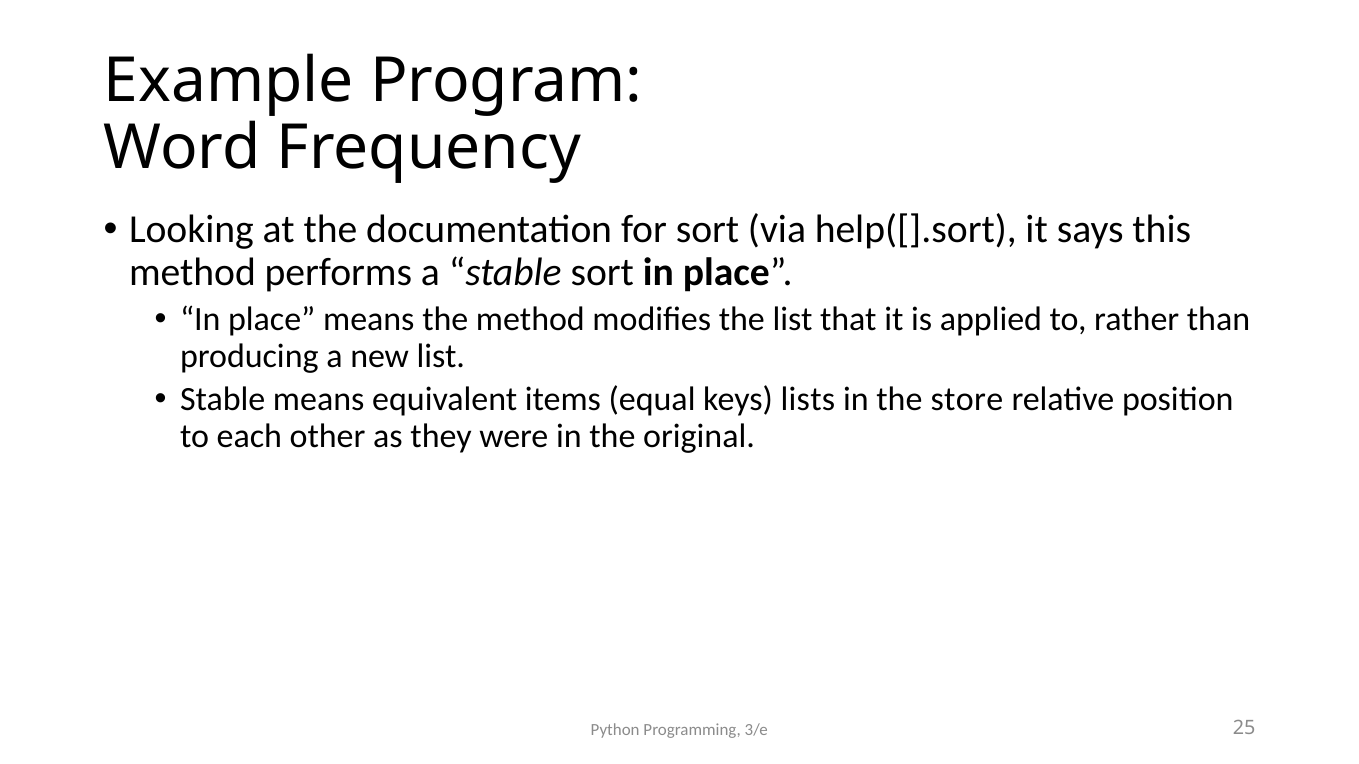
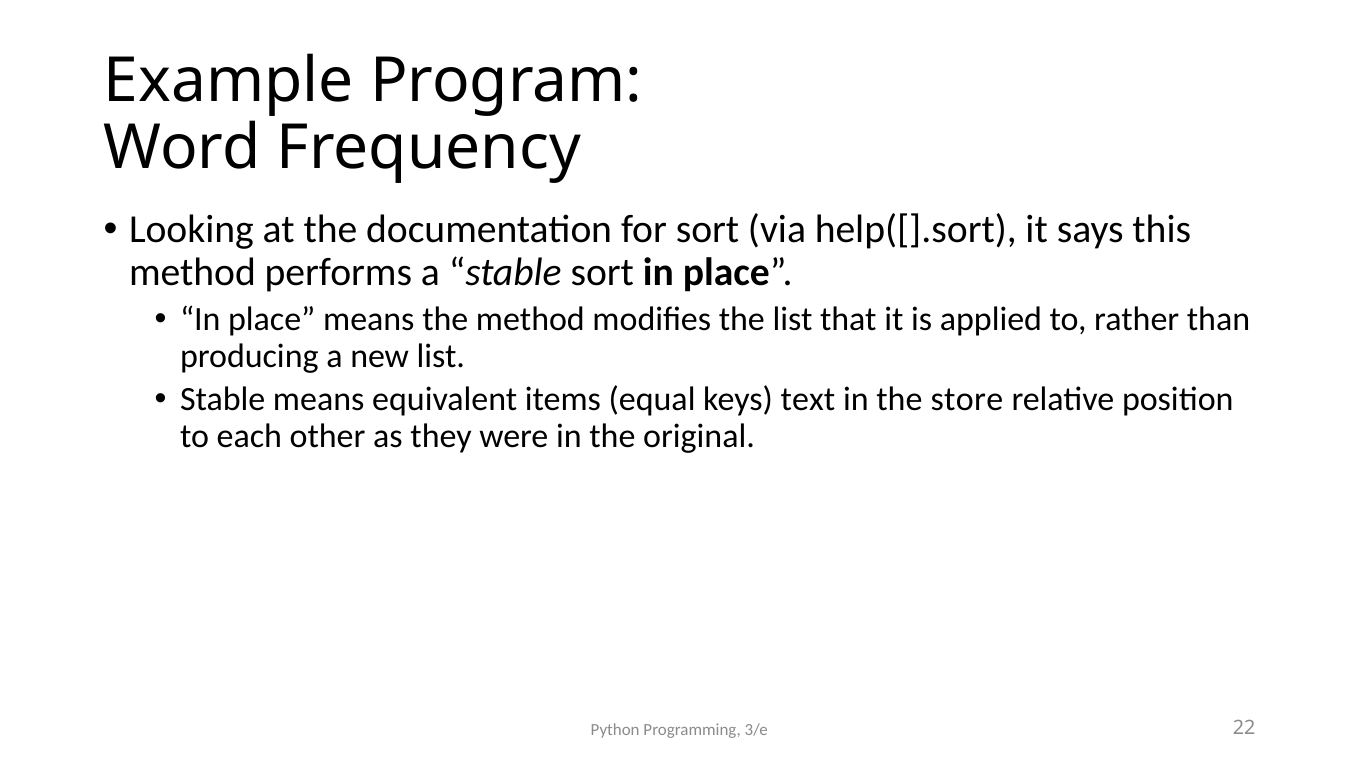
lists: lists -> text (808, 400)
25: 25 -> 22 (1244, 729)
